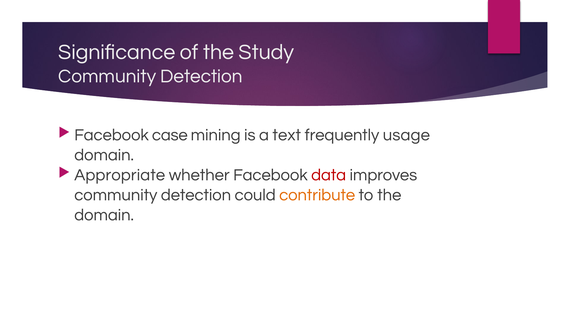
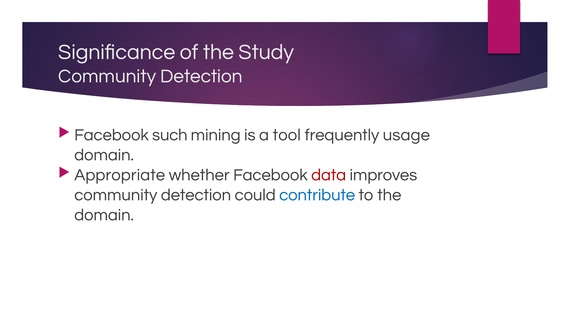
case: case -> such (170, 135)
text: text -> tool (287, 135)
contribute colour: orange -> blue (317, 195)
